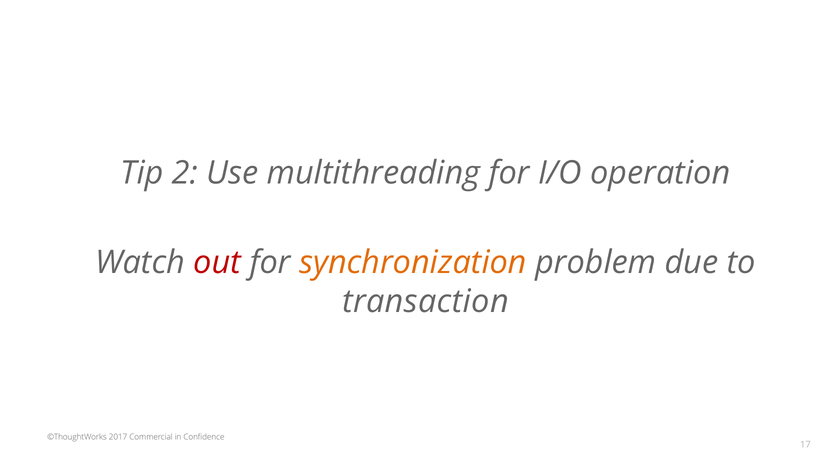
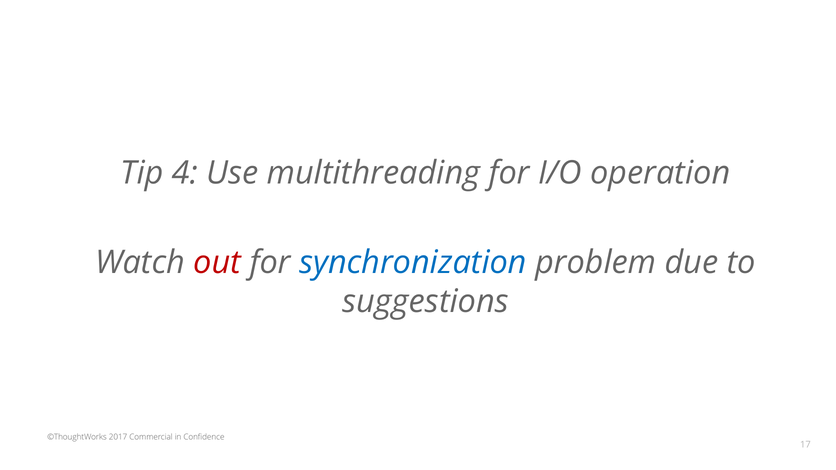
2: 2 -> 4 (185, 173)
synchronization colour: orange -> blue (413, 263)
transaction: transaction -> suggestions (426, 302)
